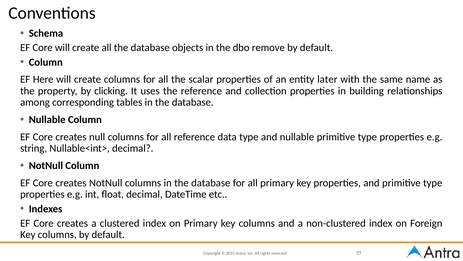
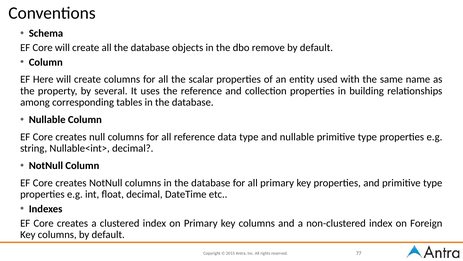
later: later -> used (327, 79)
clicking: clicking -> several (111, 91)
